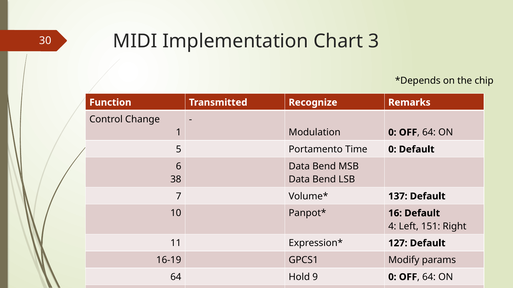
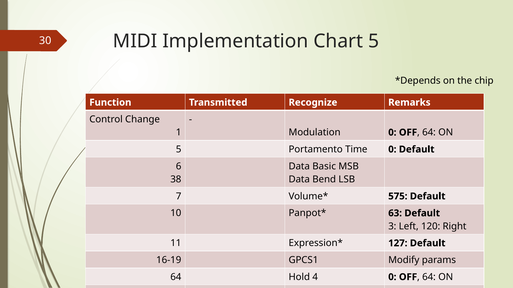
Chart 3: 3 -> 5 (374, 41)
Bend: Bend -> Basic (324, 167)
137: 137 -> 575 (398, 197)
16: 16 -> 63 (395, 214)
4: 4 -> 3 (392, 227)
151: 151 -> 120 (431, 227)
9: 9 -> 4 (315, 277)
